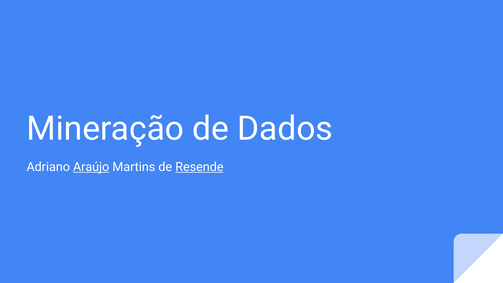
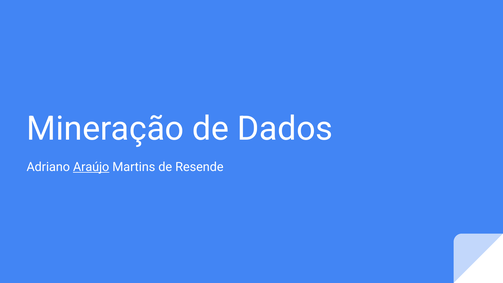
Resende underline: present -> none (199, 167)
